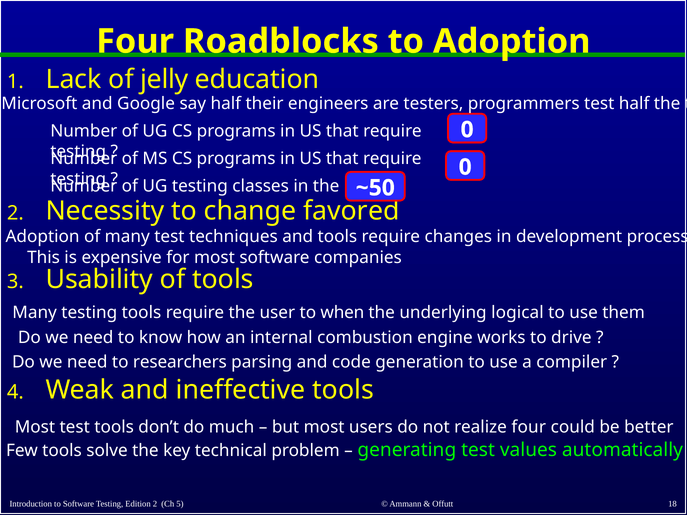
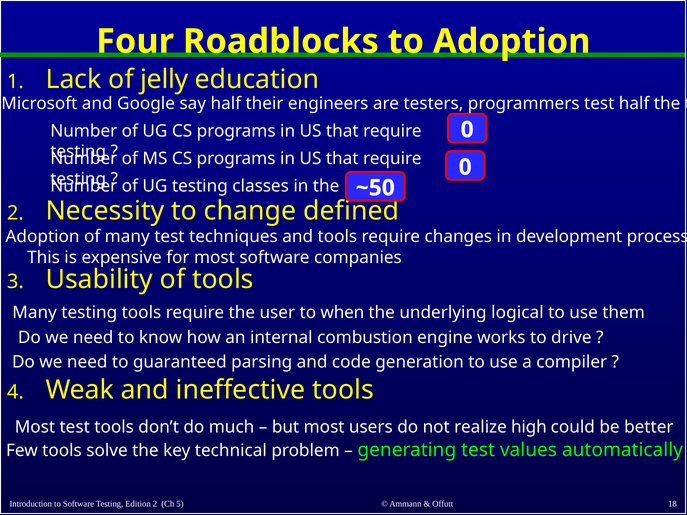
favored: favored -> defined (351, 211)
researchers: researchers -> guaranteed (180, 362)
realize four: four -> high (529, 427)
